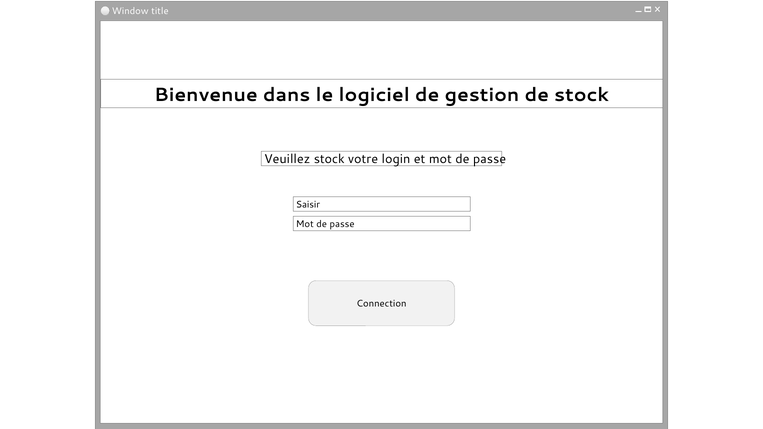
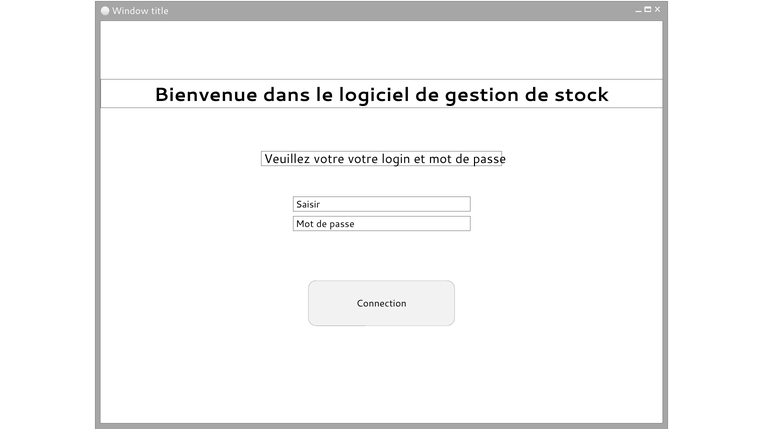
Veuillez stock: stock -> votre (329, 159)
